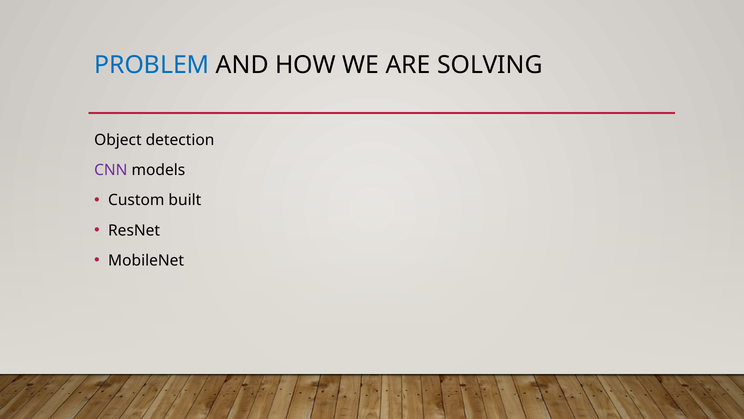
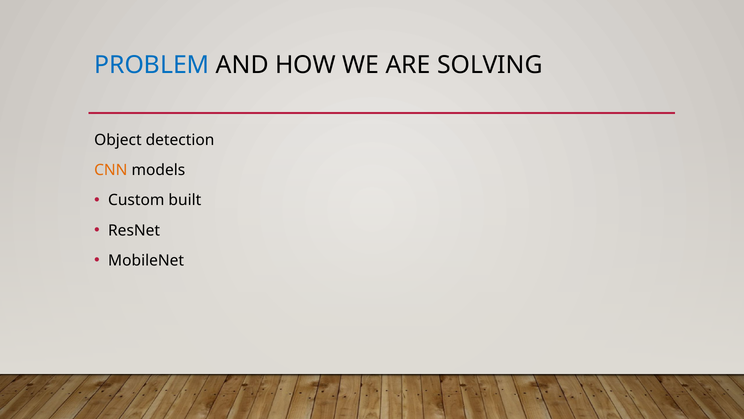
CNN colour: purple -> orange (111, 170)
